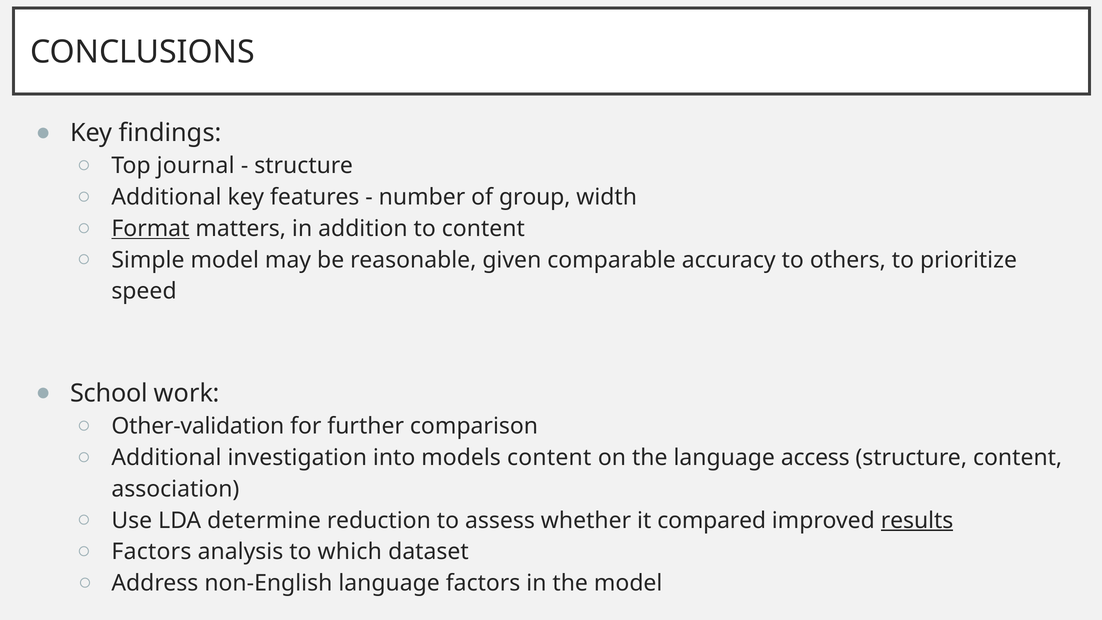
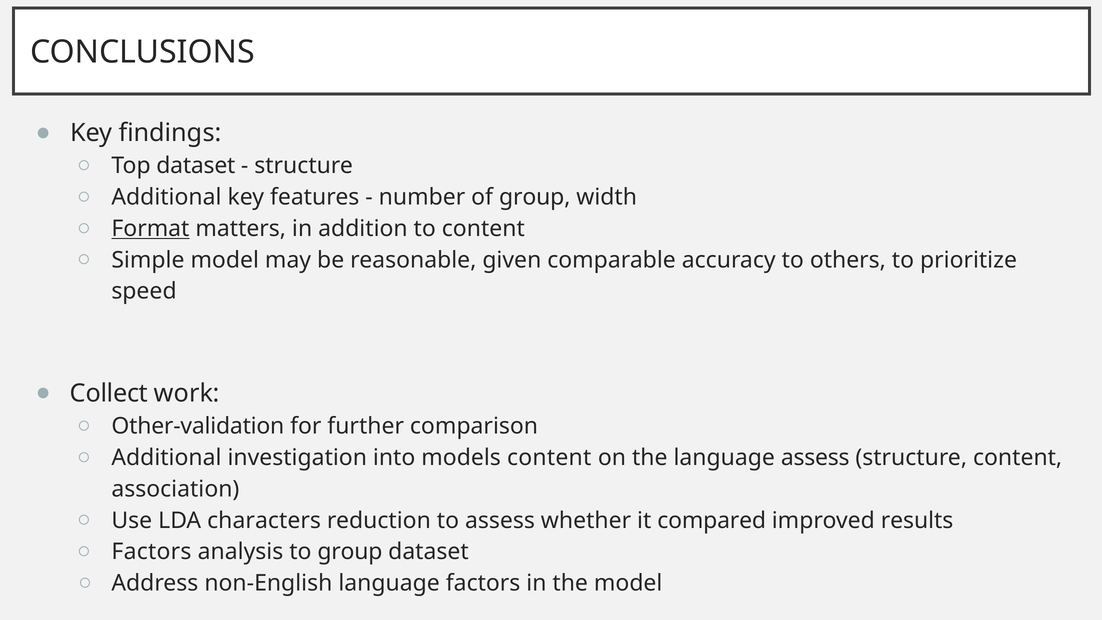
Top journal: journal -> dataset (196, 166)
School: School -> Collect (109, 393)
language access: access -> assess (815, 458)
determine: determine -> characters (264, 520)
results underline: present -> none (917, 520)
to which: which -> group (350, 552)
